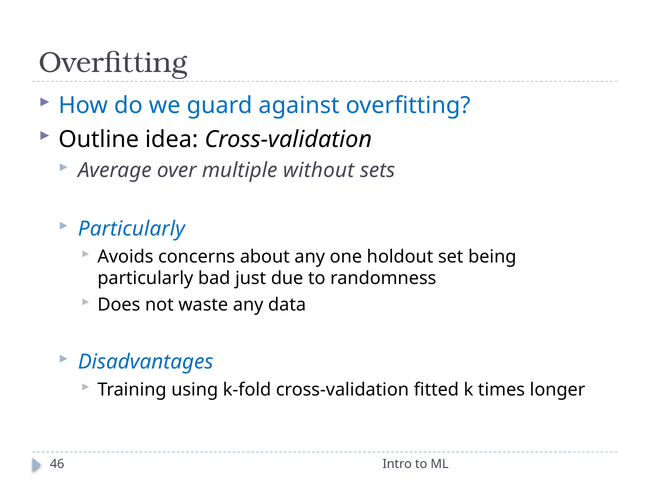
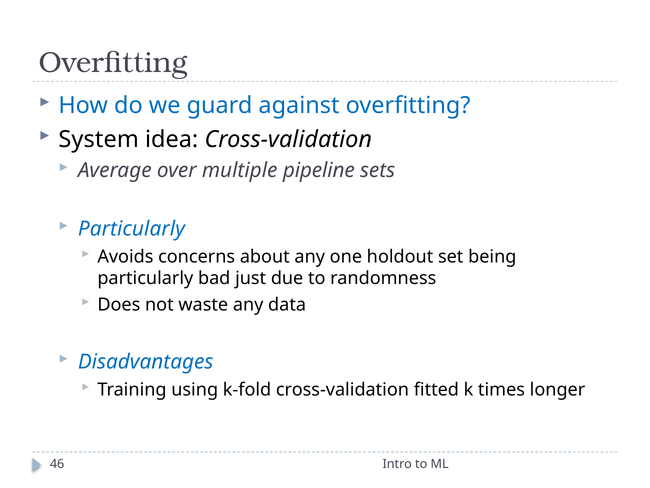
Outline: Outline -> System (99, 139)
without: without -> pipeline (319, 170)
